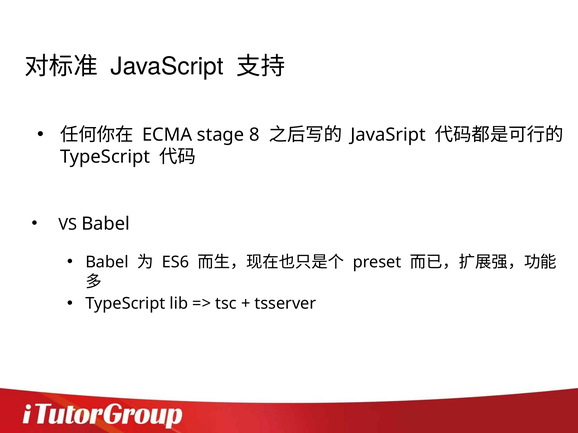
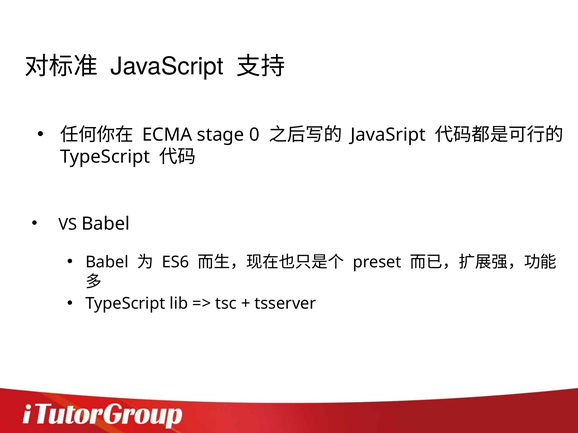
8: 8 -> 0 (254, 135)
